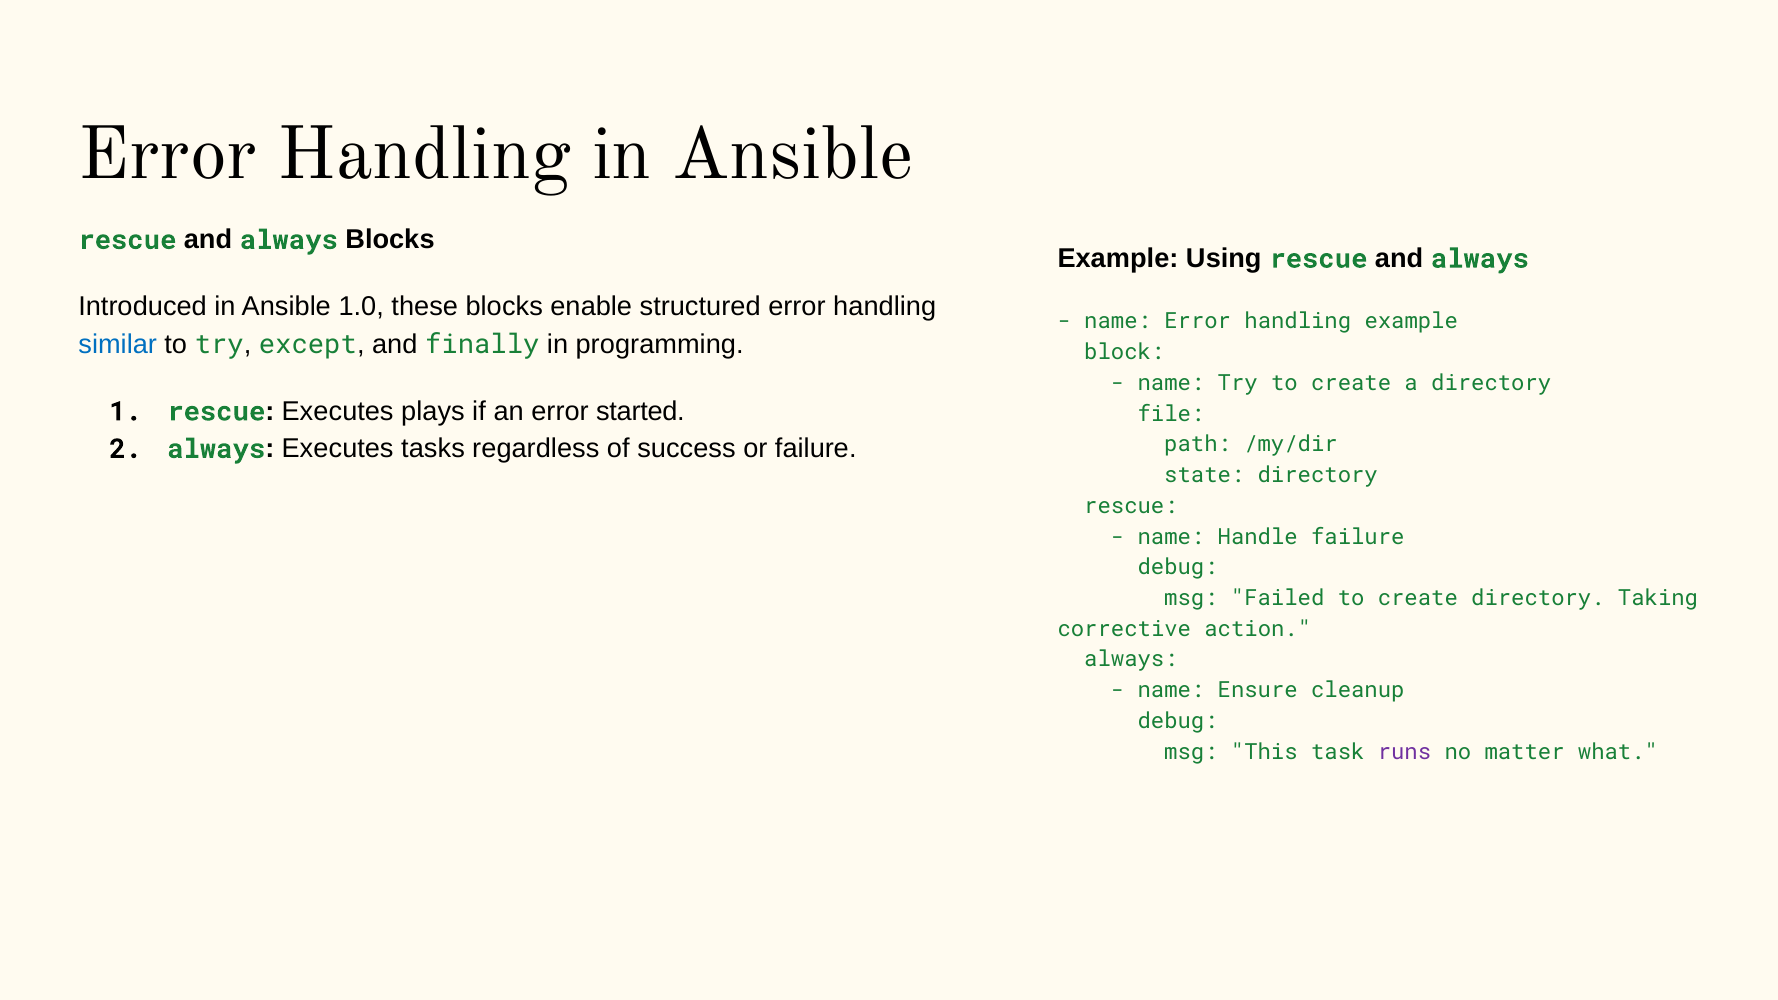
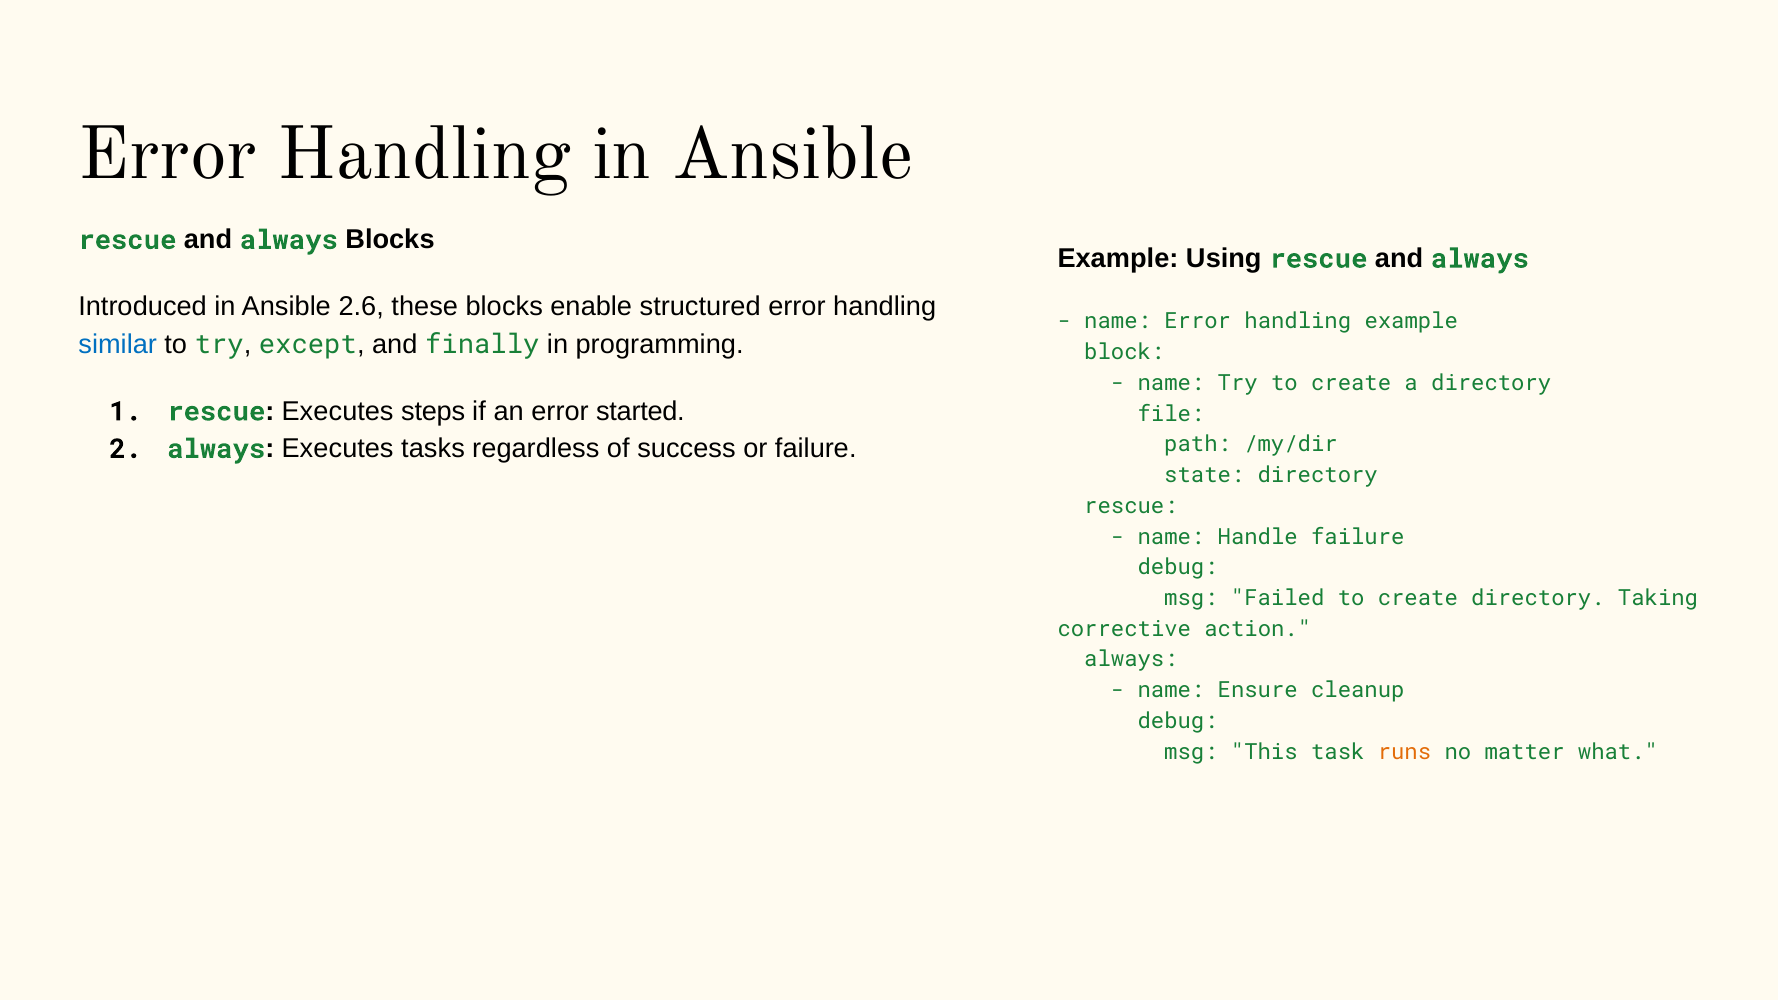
1.0: 1.0 -> 2.6 (361, 307)
plays: plays -> steps (433, 412)
runs colour: purple -> orange (1404, 752)
